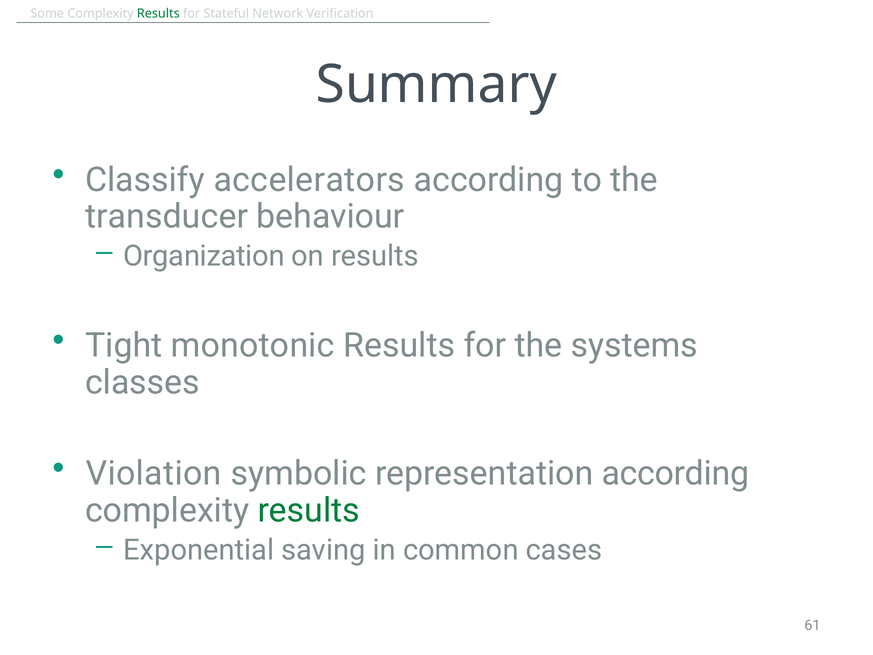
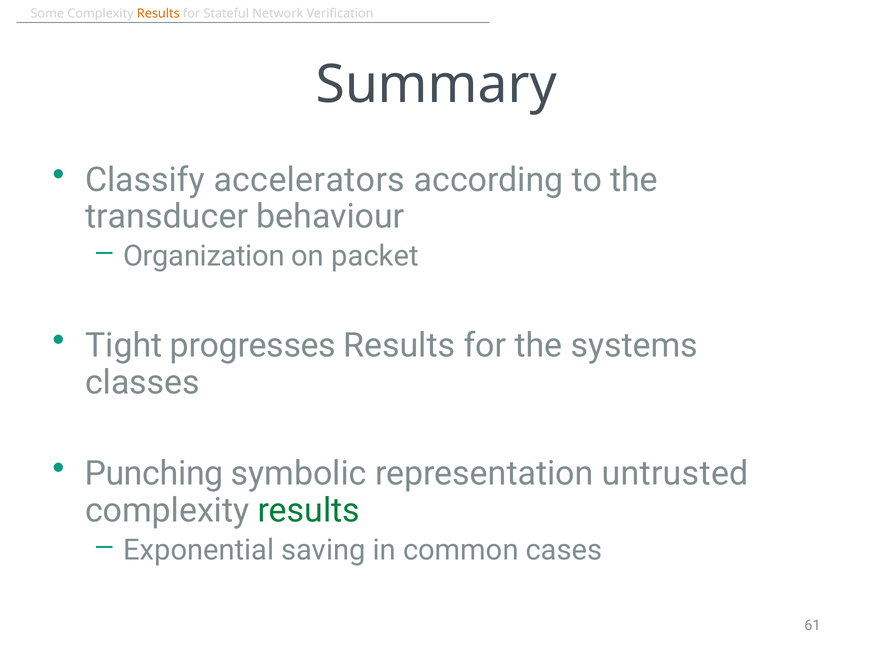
Results colour: green -> orange (158, 13)
on results: results -> packet (375, 256)
monotonic: monotonic -> progresses (253, 345)
Violation: Violation -> Punching (154, 474)
representation according: according -> untrusted (675, 474)
